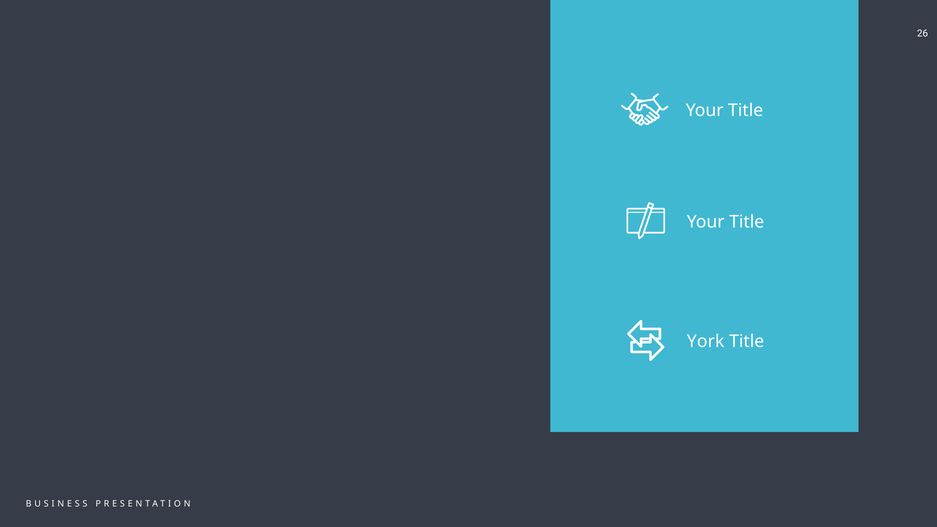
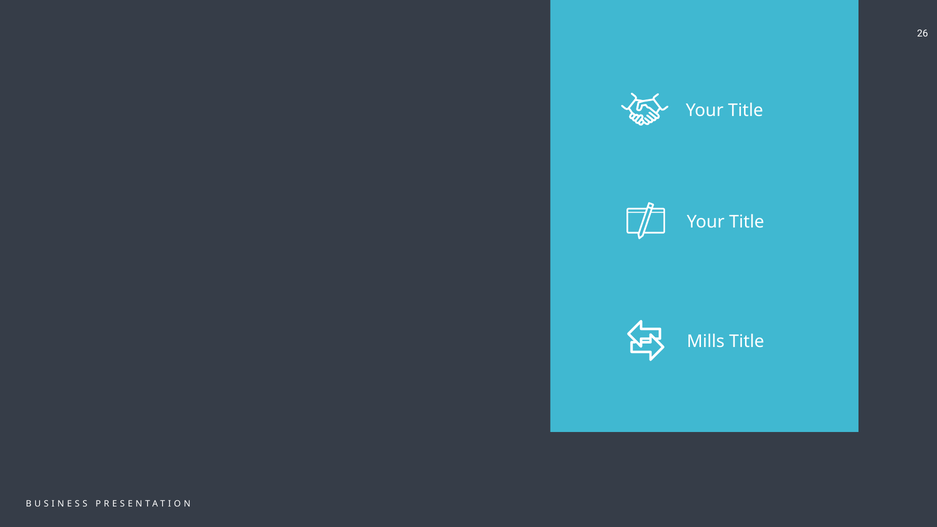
York: York -> Mills (706, 342)
